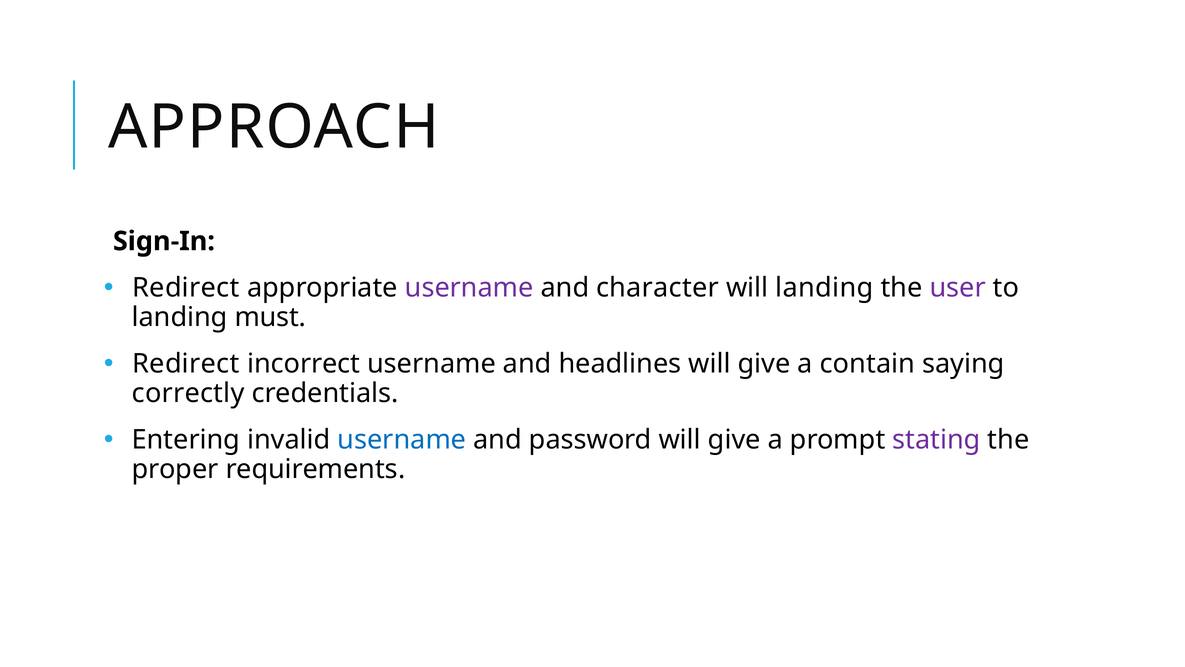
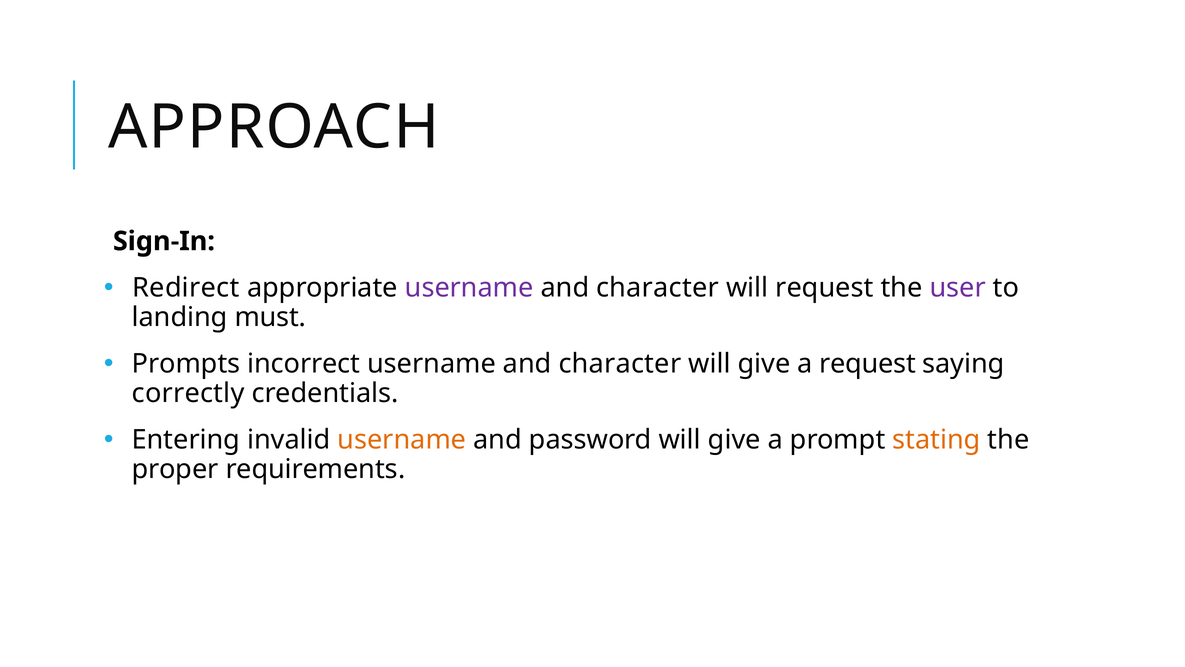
will landing: landing -> request (824, 288)
Redirect: Redirect -> Prompts (186, 364)
incorrect username and headlines: headlines -> character (620, 364)
a contain: contain -> request (868, 364)
username colour: blue -> orange (402, 440)
stating colour: purple -> orange (936, 440)
